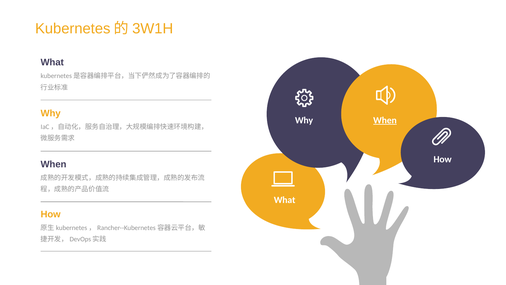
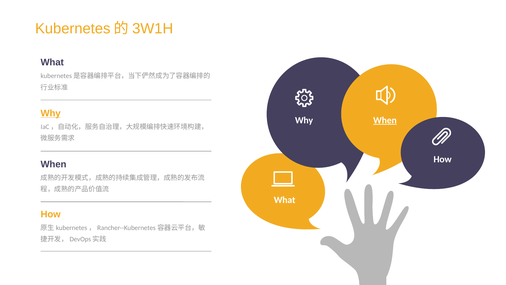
Why underline: none -> present (51, 113)
